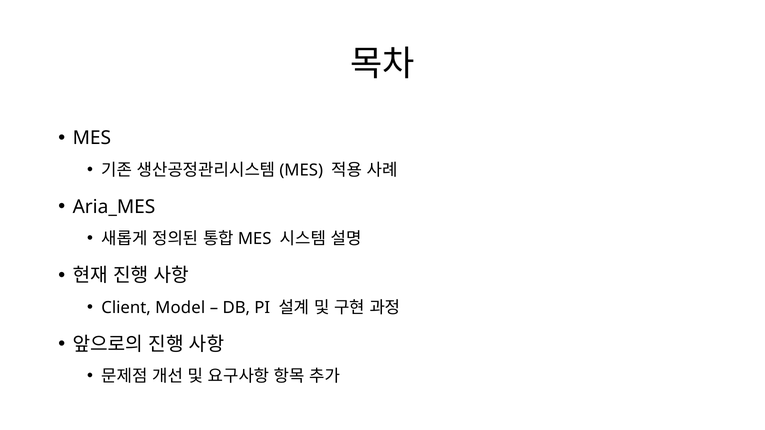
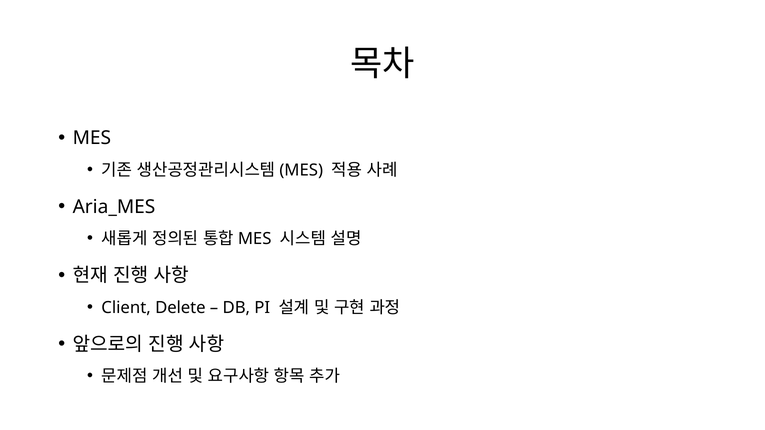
Model: Model -> Delete (180, 308)
